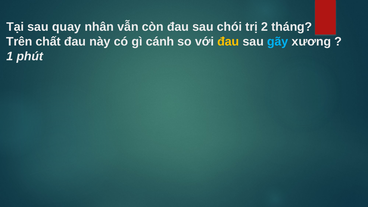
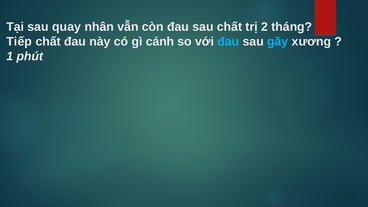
sau chói: chói -> chất (229, 27)
Trên: Trên -> Tiếp (19, 42)
đau colour: yellow -> light blue (228, 42)
